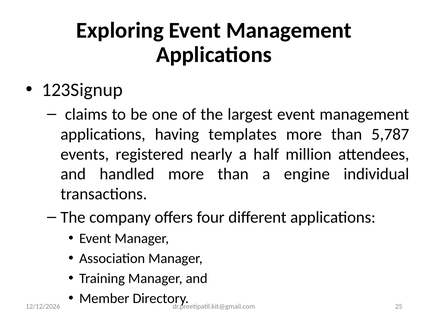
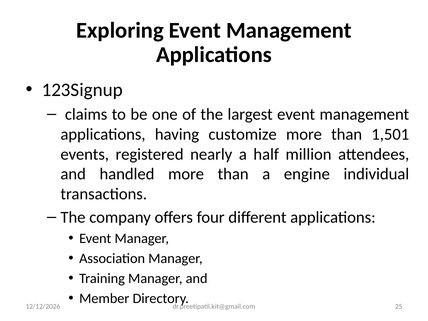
templates: templates -> customize (243, 134)
5,787: 5,787 -> 1,501 (390, 134)
